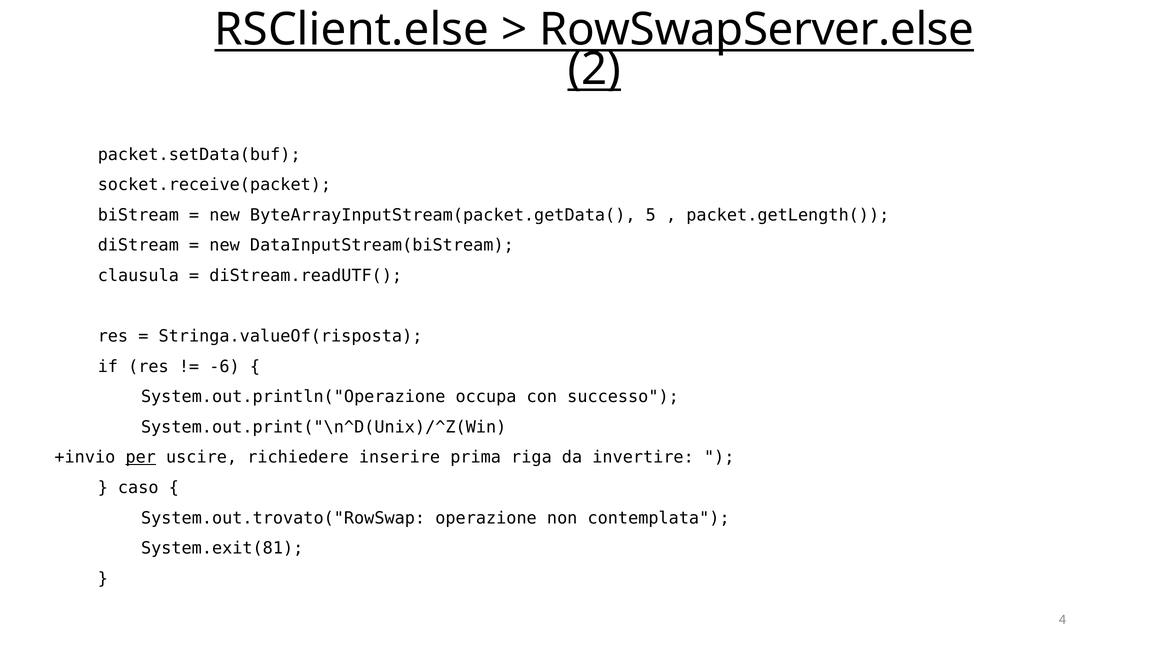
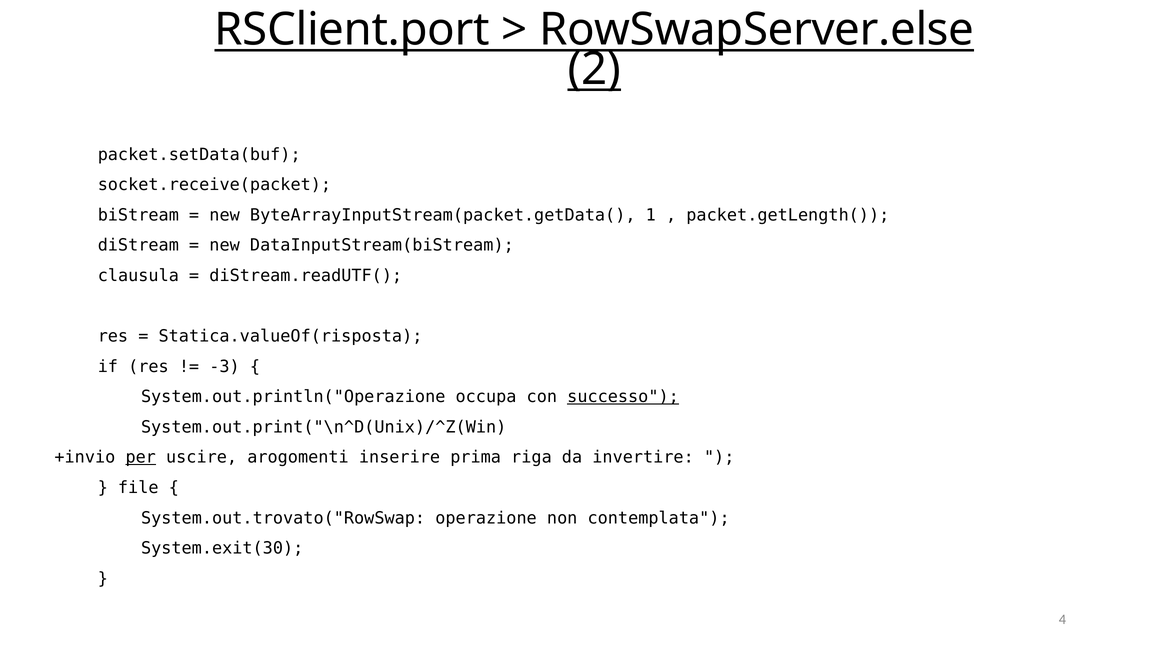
RSClient.else: RSClient.else -> RSClient.port (352, 30)
5: 5 -> 1 (651, 215)
Stringa.valueOf(risposta: Stringa.valueOf(risposta -> Statica.valueOf(risposta (290, 336)
-6: -6 -> -3 (225, 367)
successo underline: none -> present (623, 397)
richiedere: richiedere -> arogomenti (298, 457)
caso: caso -> file (138, 488)
System.exit(81: System.exit(81 -> System.exit(30 (222, 548)
